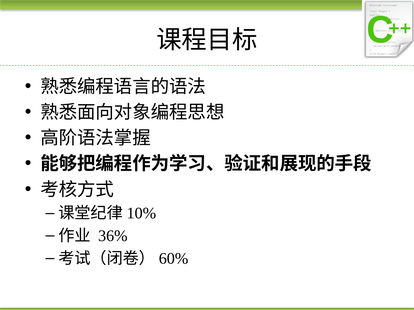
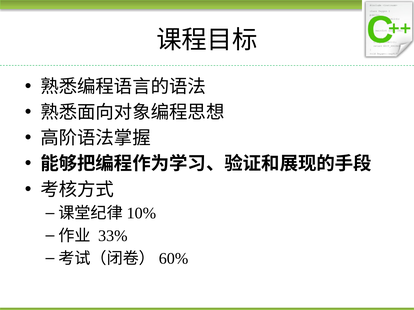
36%: 36% -> 33% (113, 236)
